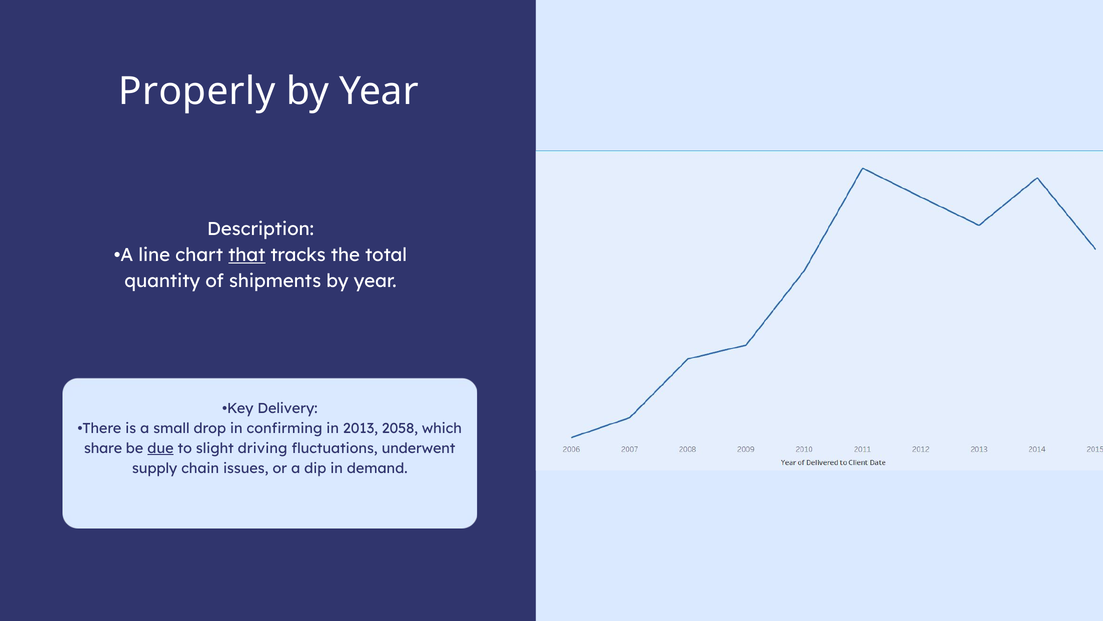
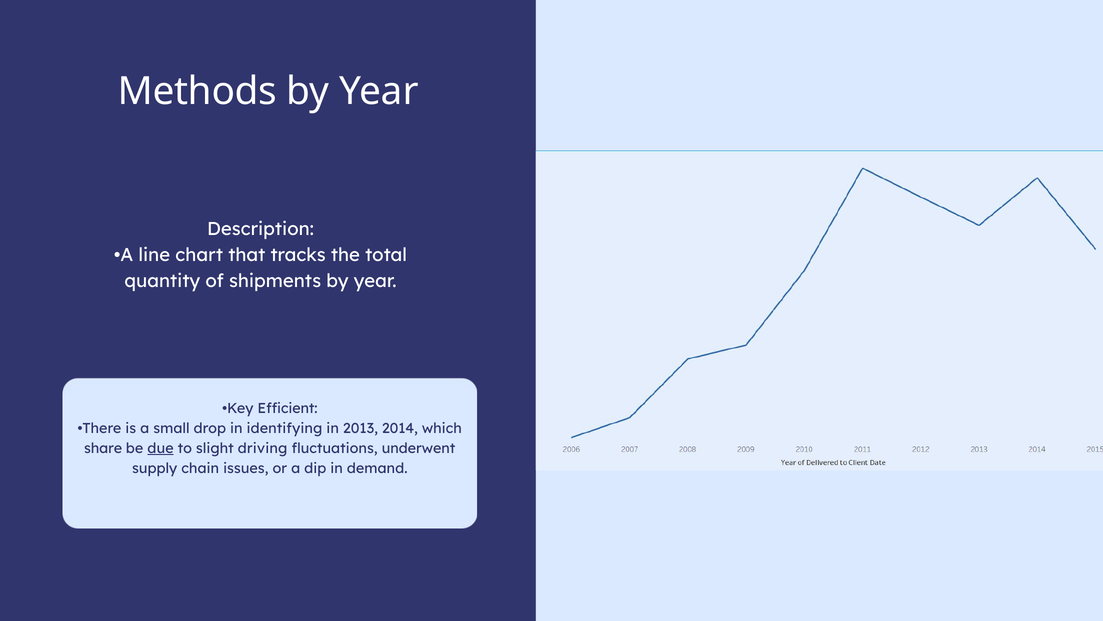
Properly: Properly -> Methods (197, 91)
that underline: present -> none (247, 255)
Delivery: Delivery -> Efficient (288, 408)
confirming: confirming -> identifying (284, 428)
2058: 2058 -> 2014 (400, 428)
